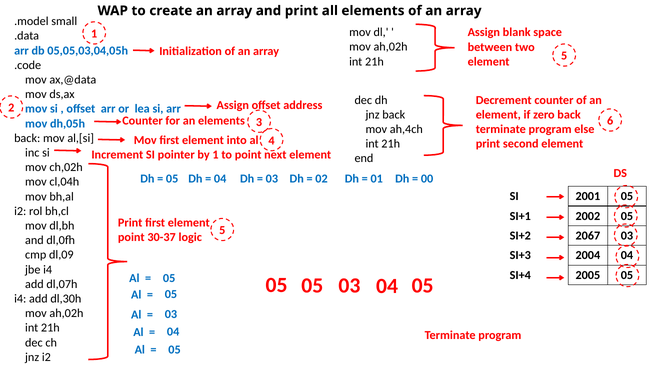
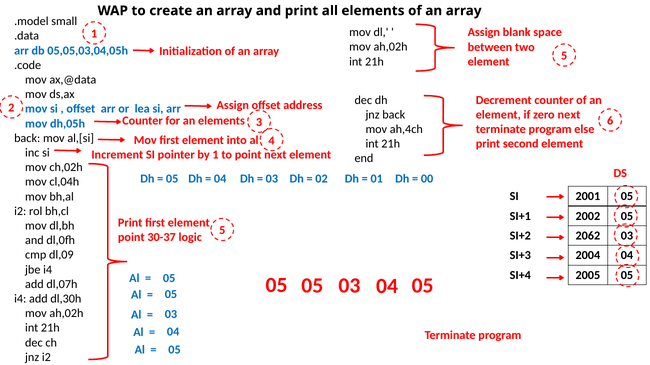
zero back: back -> next (569, 115)
2067: 2067 -> 2062 (588, 236)
